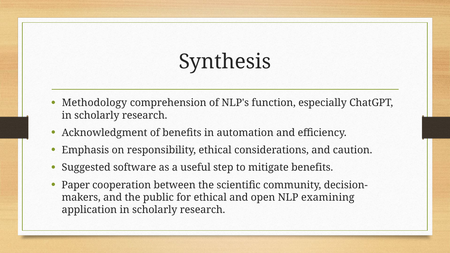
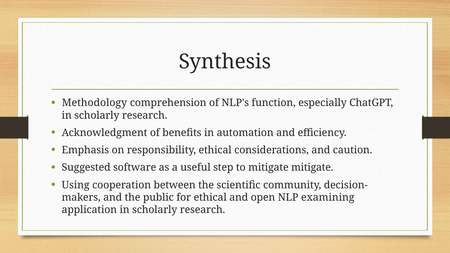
mitigate benefits: benefits -> mitigate (312, 168)
Paper: Paper -> Using (76, 185)
